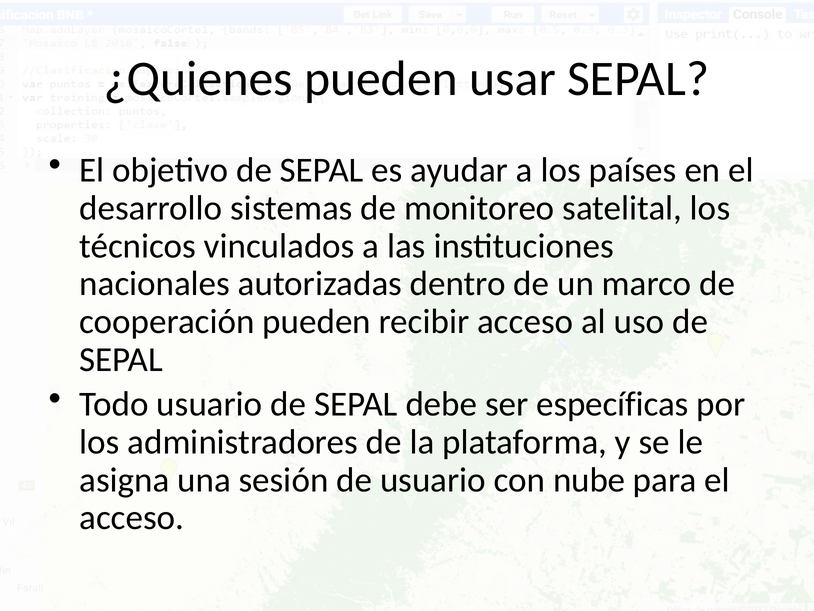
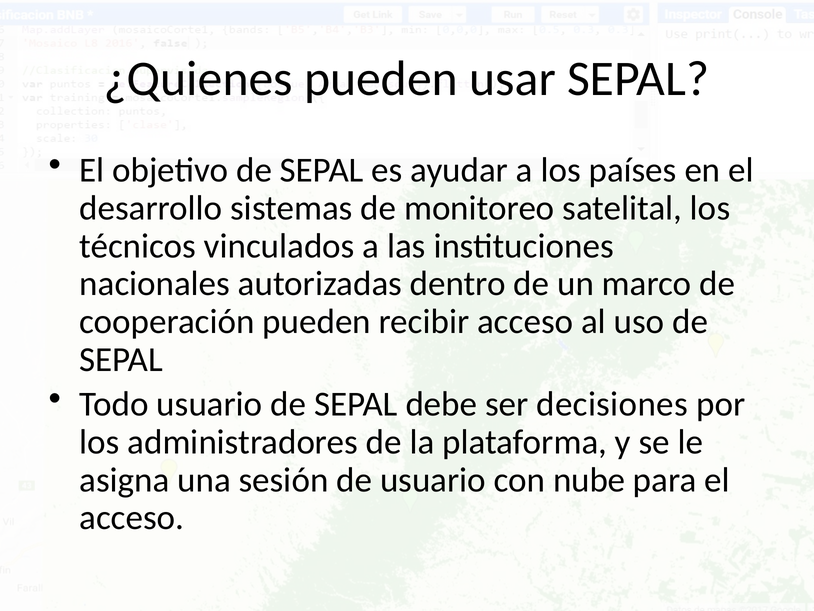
específicas: específicas -> decisiones (612, 404)
